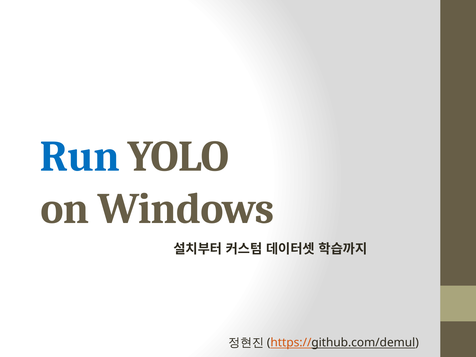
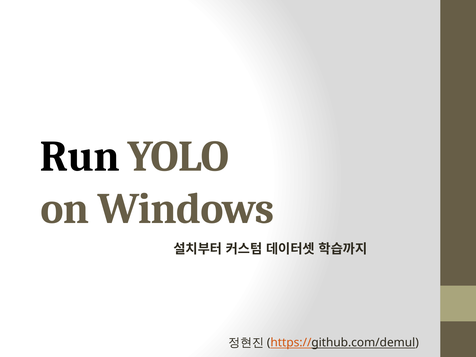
Run colour: blue -> black (80, 156)
